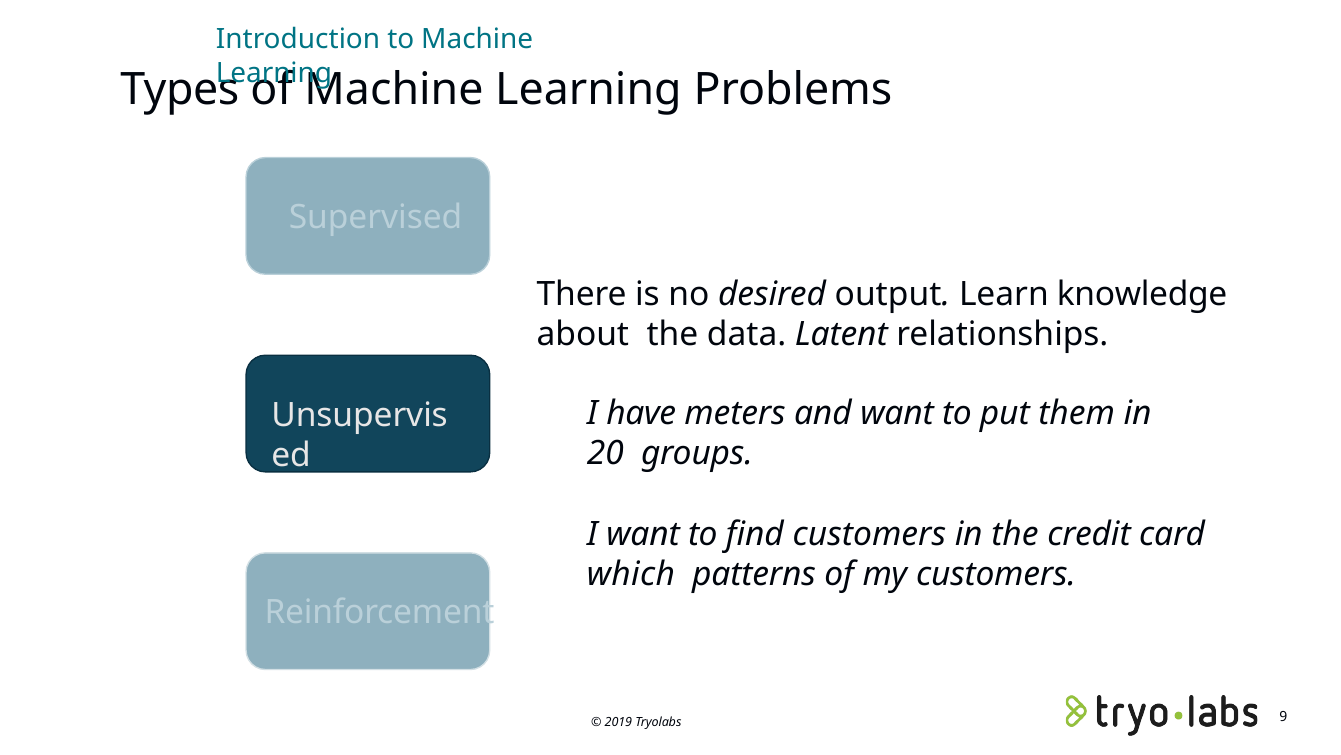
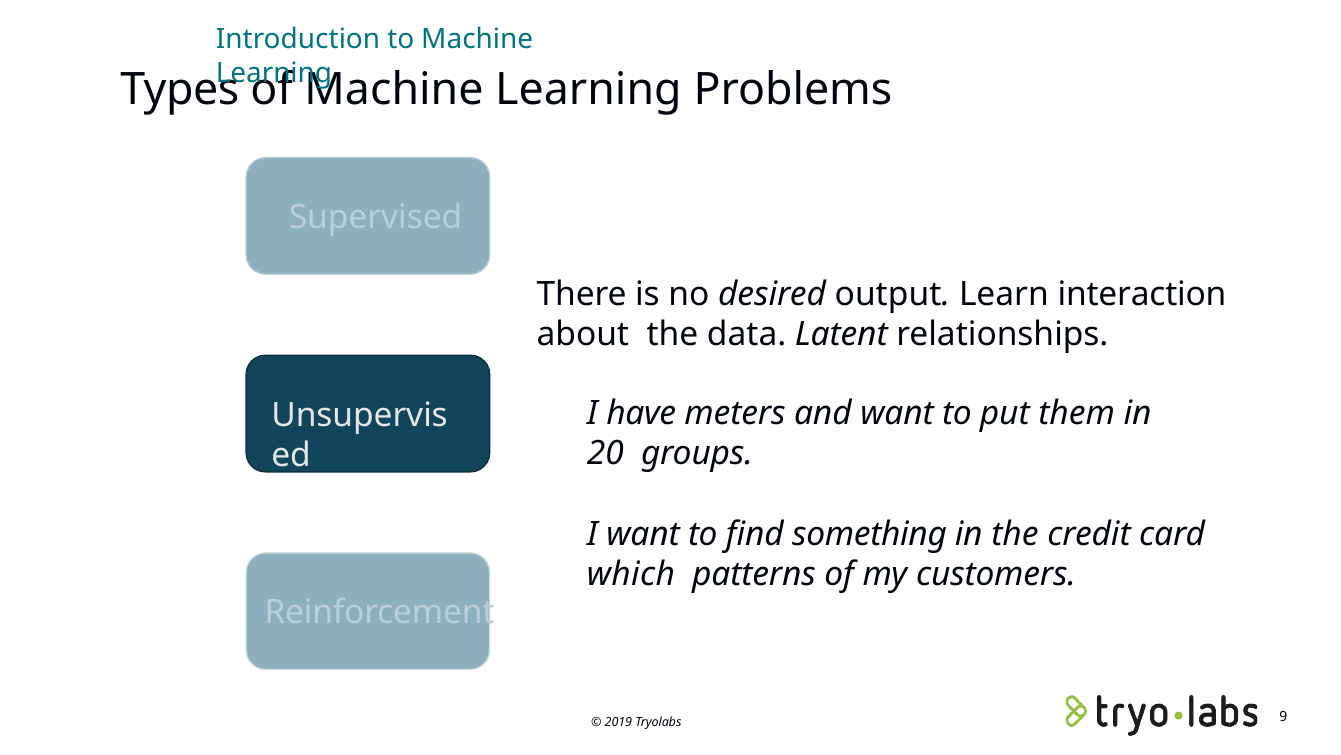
knowledge: knowledge -> interaction (1142, 294)
find customers: customers -> something (870, 534)
